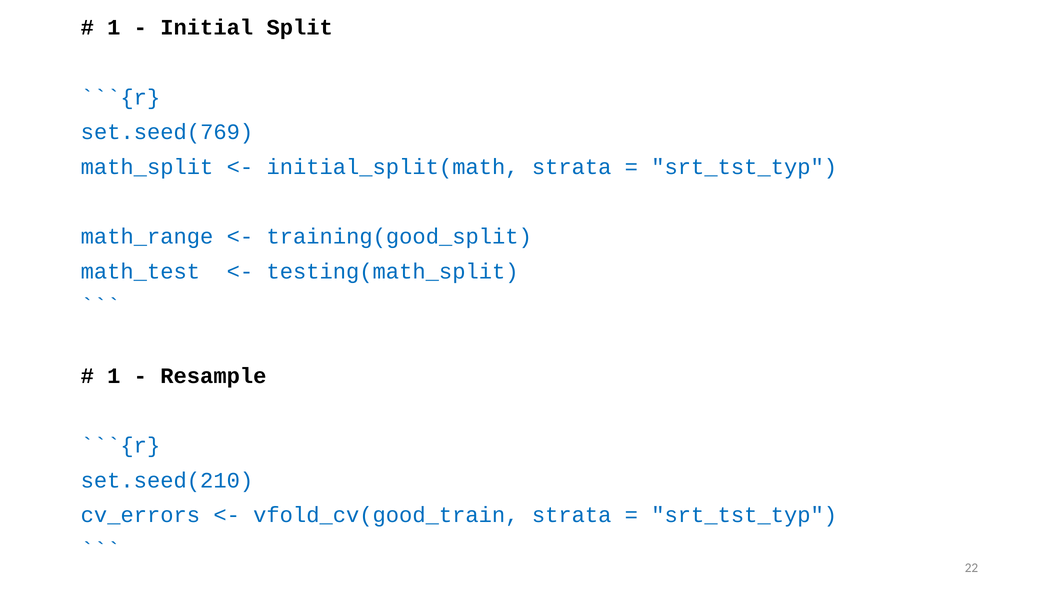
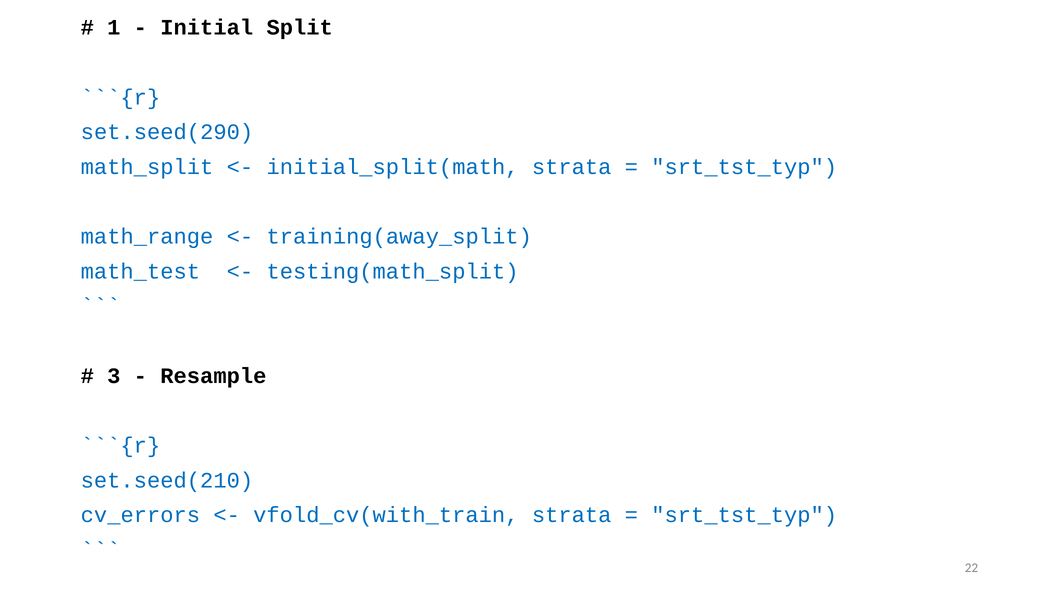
set.seed(769: set.seed(769 -> set.seed(290 (167, 132)
training(good_split: training(good_split -> training(away_split (399, 237)
1: 1 -> 3 (114, 376)
vfold_cv(good_train: vfold_cv(good_train -> vfold_cv(with_train (386, 516)
